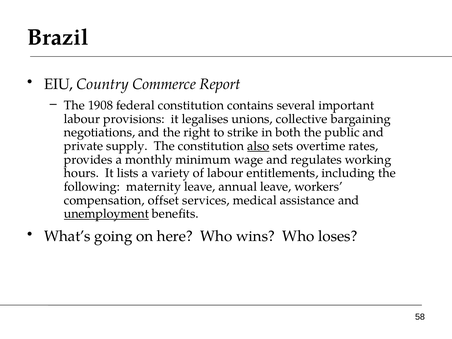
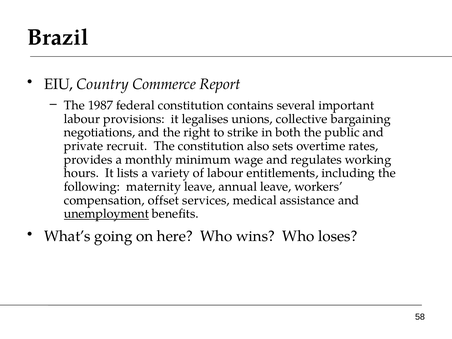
1908: 1908 -> 1987 (101, 105)
supply: supply -> recruit (127, 146)
also underline: present -> none (258, 146)
